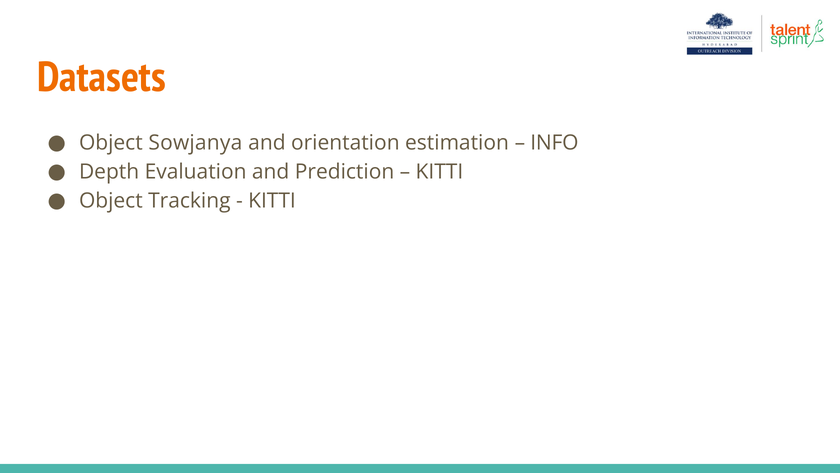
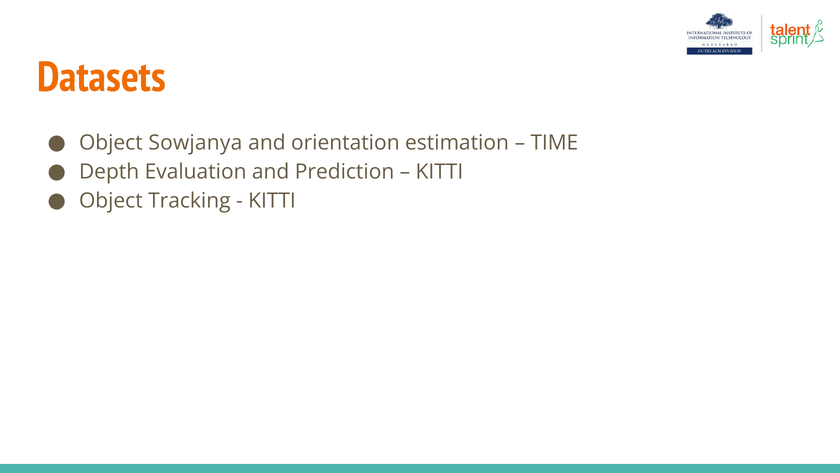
INFO: INFO -> TIME (554, 143)
